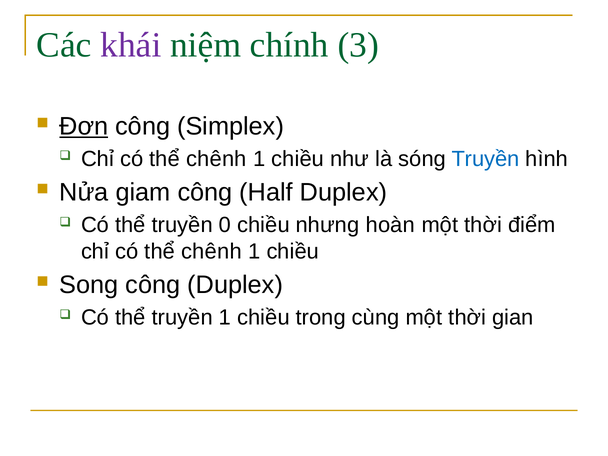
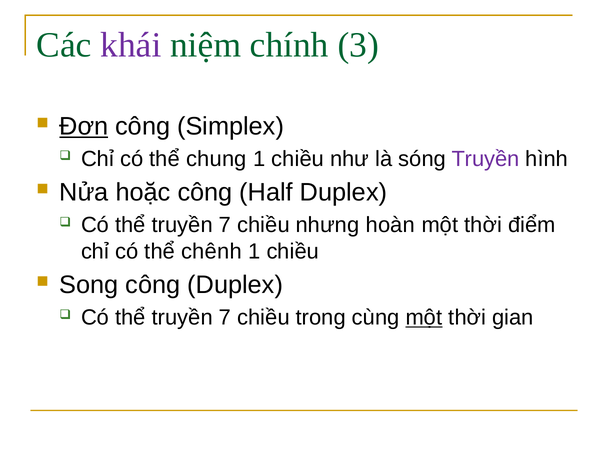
chênh: chênh -> chung (216, 159)
Truyền colour: blue -> purple (486, 159)
giam: giam -> hoặc (143, 193)
0: 0 -> 7 (225, 225)
1: 1 -> 7 (225, 318)
một underline: none -> present (424, 318)
